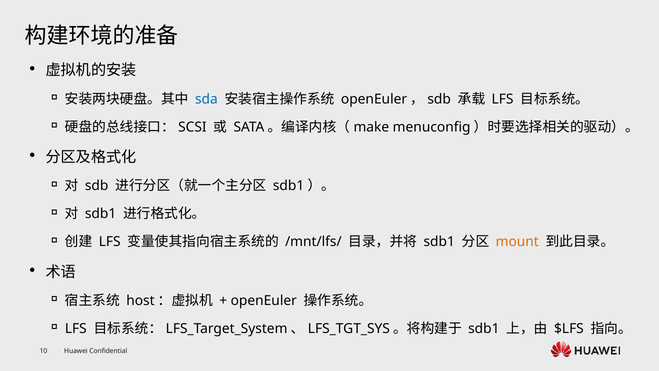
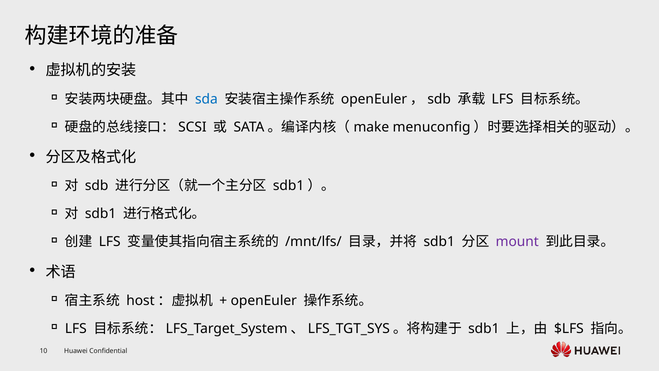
mount colour: orange -> purple (517, 242)
